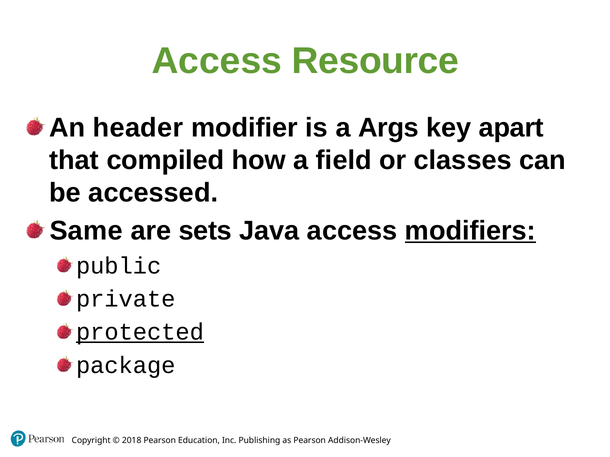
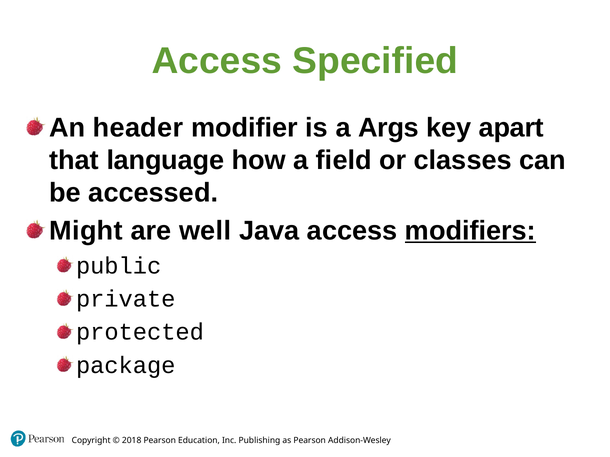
Resource: Resource -> Specified (375, 61)
compiled: compiled -> language (165, 161)
Same: Same -> Might (86, 231)
sets: sets -> well (205, 231)
protected underline: present -> none (140, 333)
